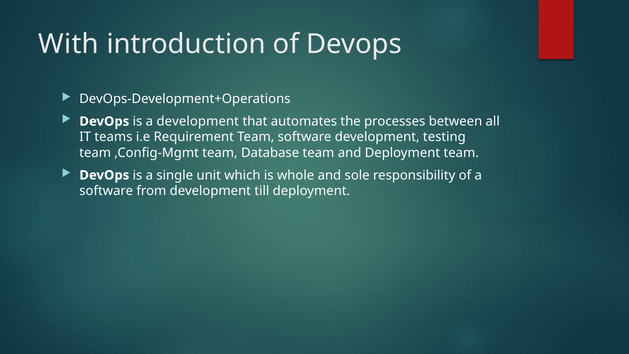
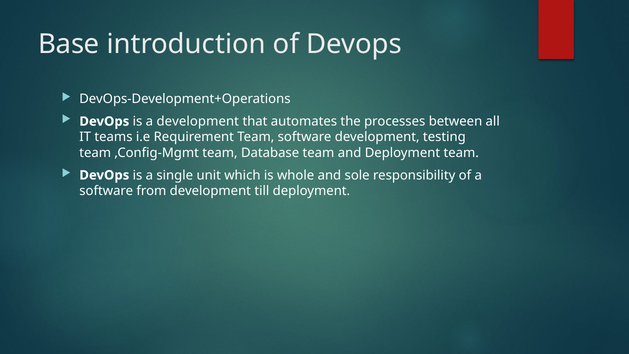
With: With -> Base (69, 44)
